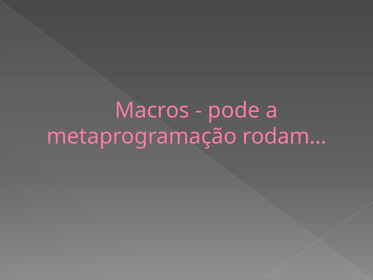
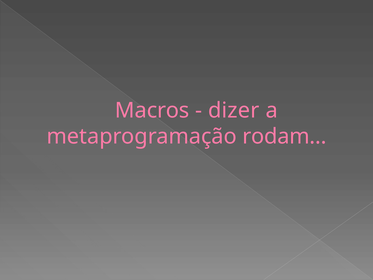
pode: pode -> dizer (234, 110)
